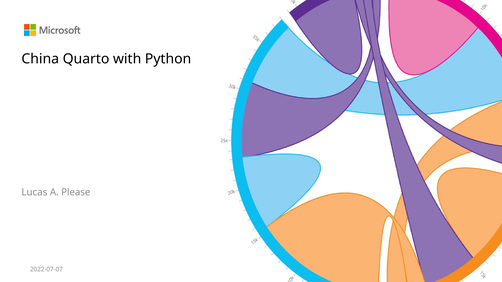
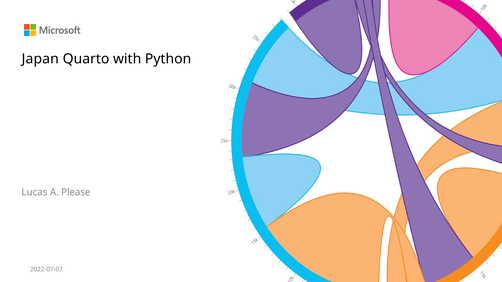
China: China -> Japan (40, 59)
